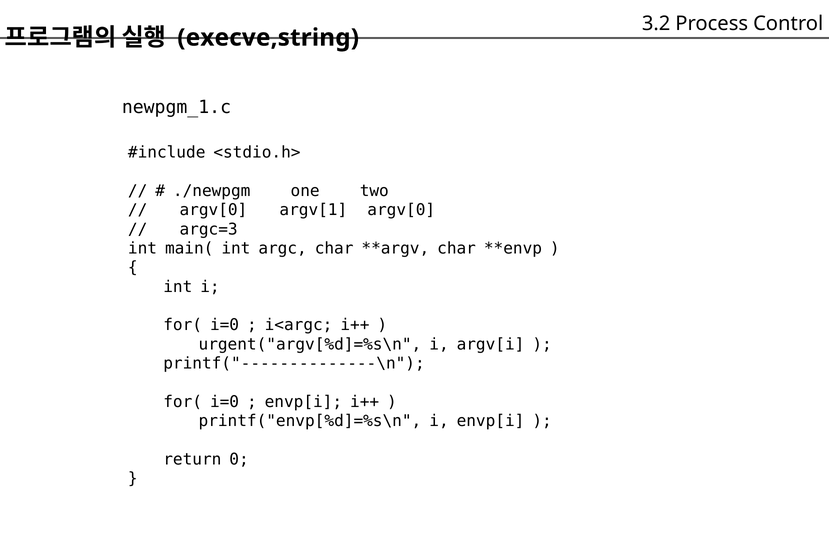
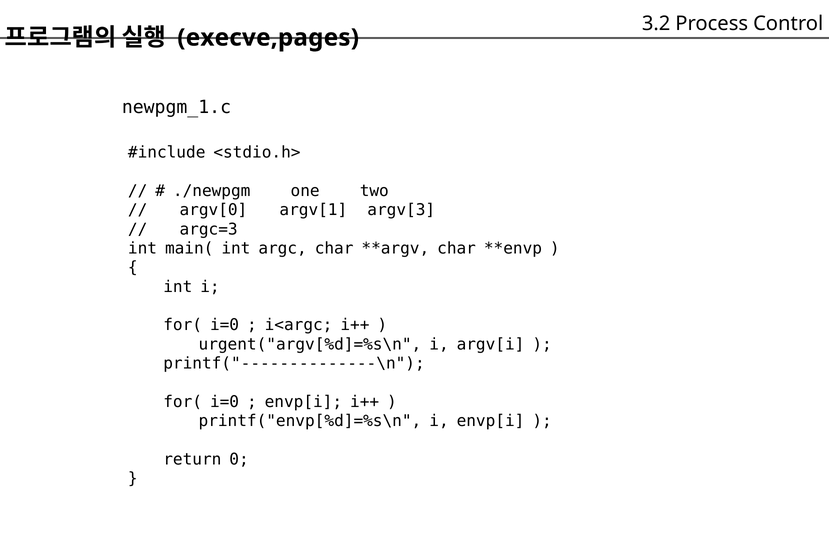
execve,string: execve,string -> execve,pages (268, 38)
argv[1 argv[0: argv[0 -> argv[3 (401, 210)
